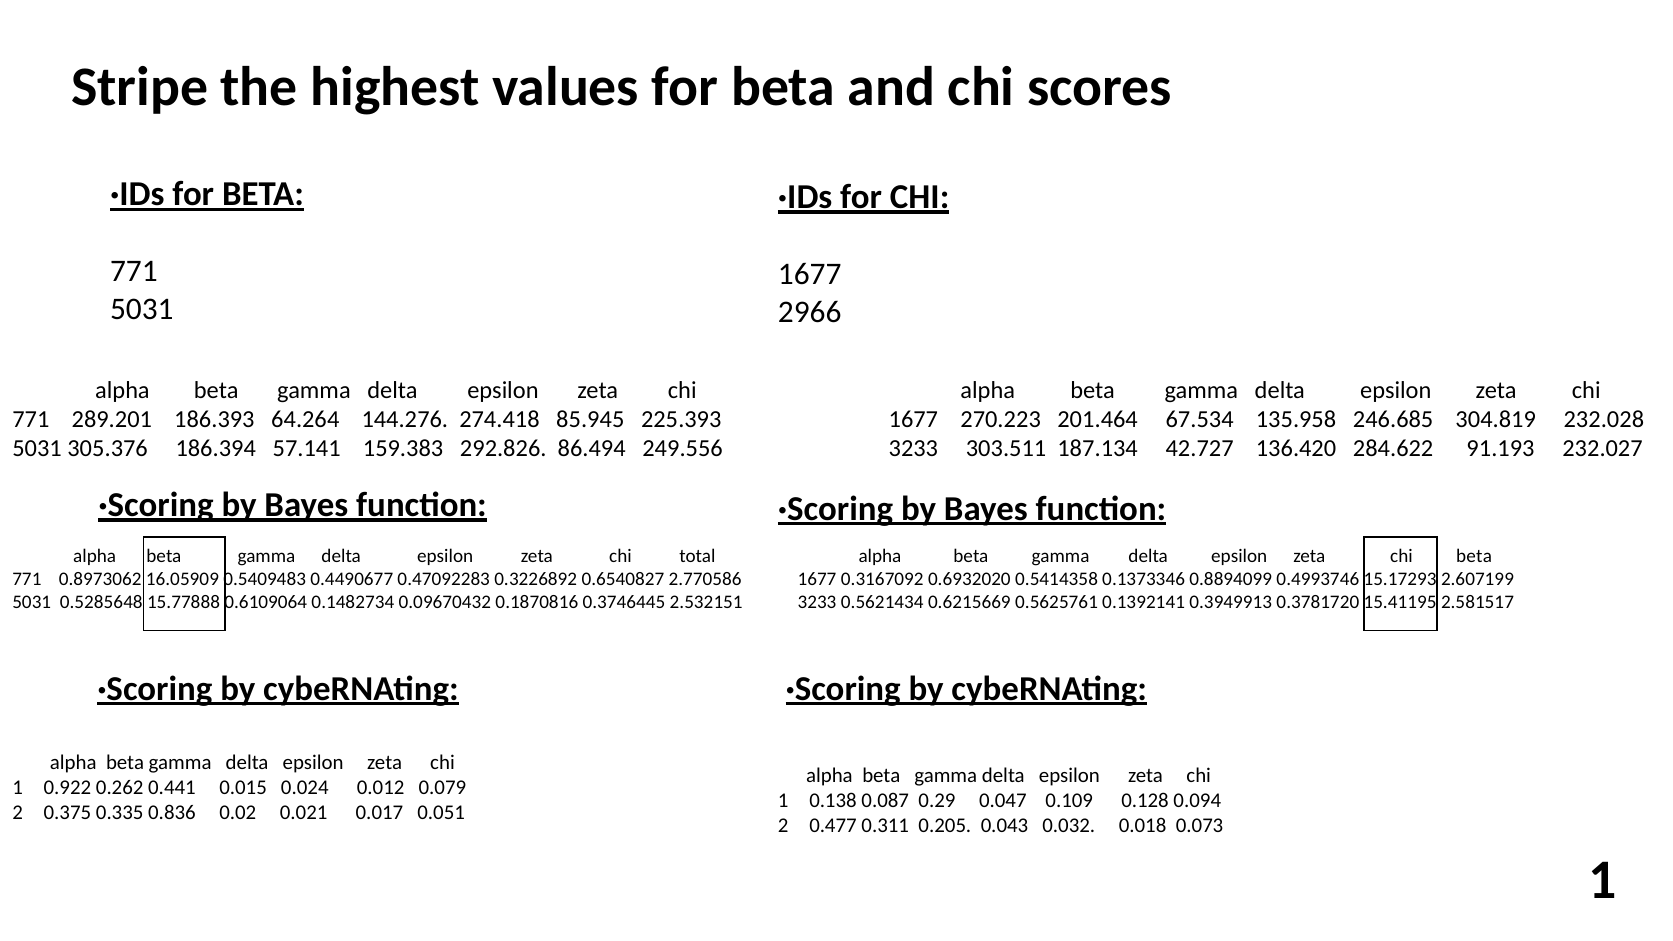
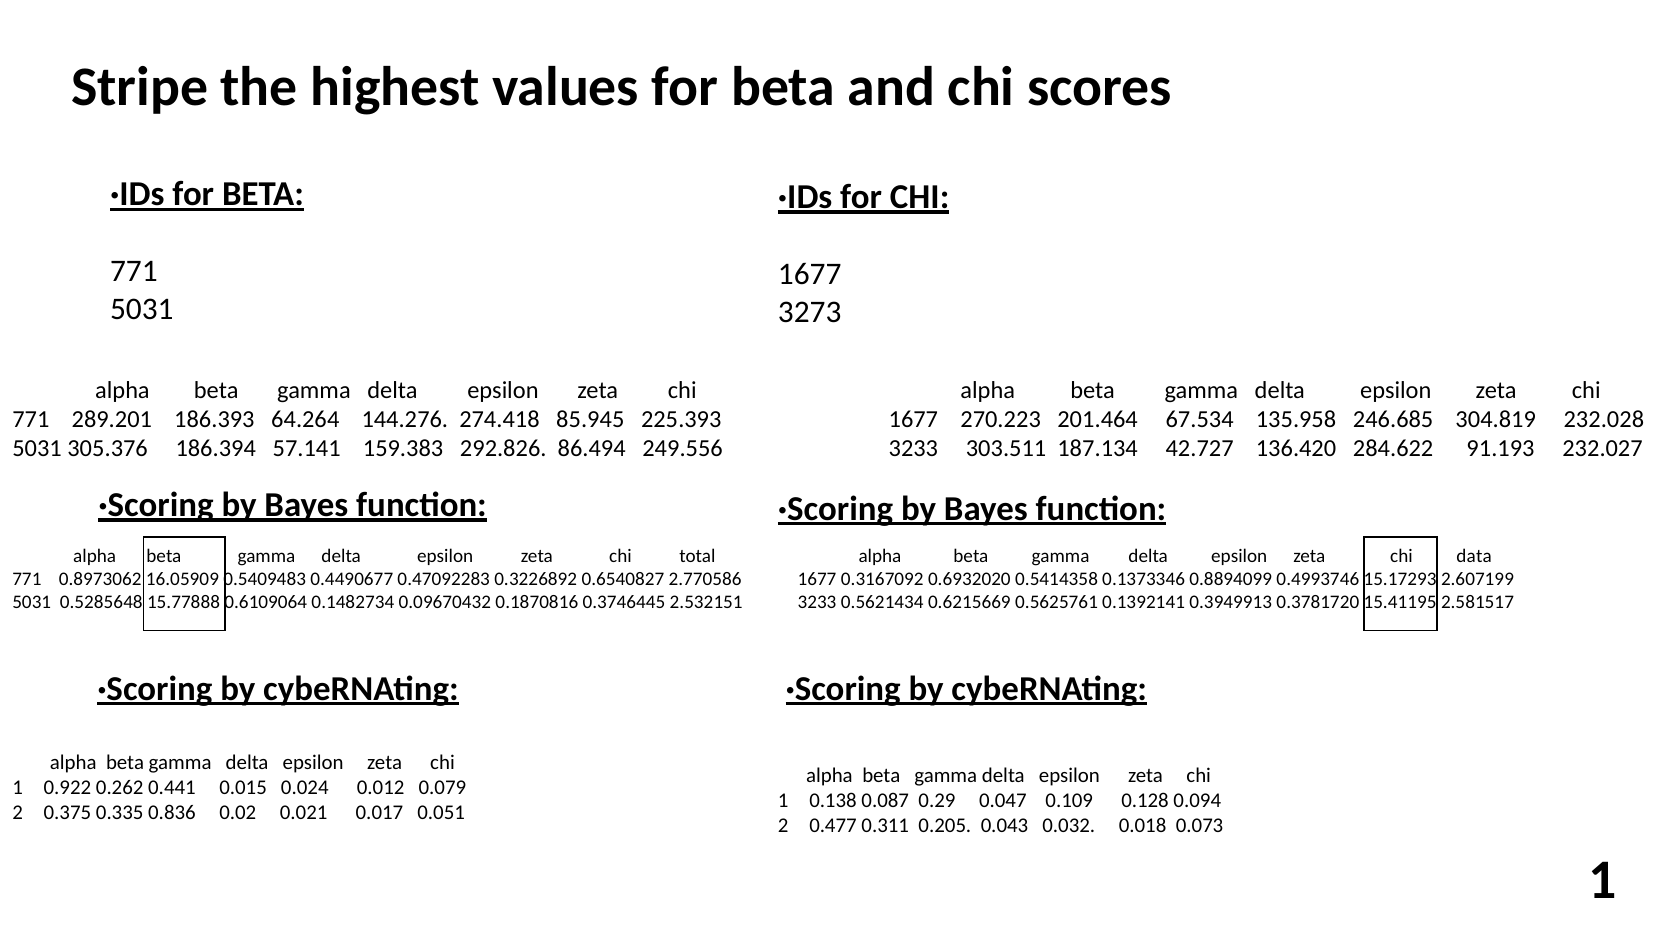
2966: 2966 -> 3273 (810, 312)
chi beta: beta -> data (1474, 556)
